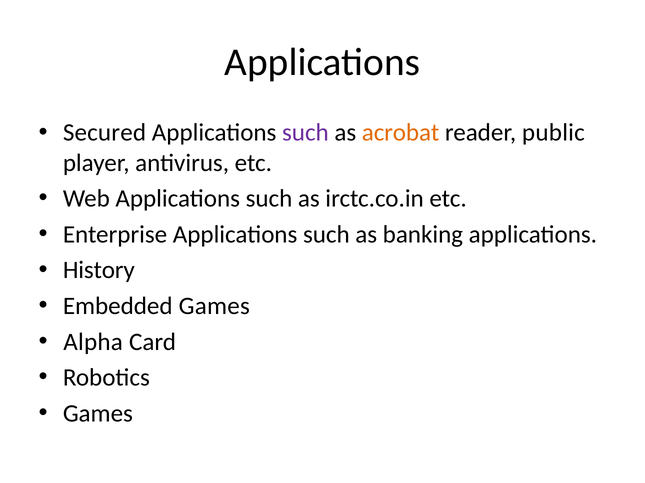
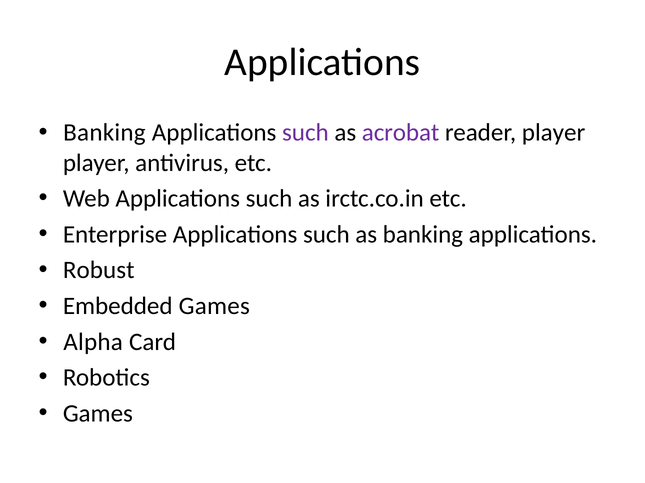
Secured: Secured -> Banking (104, 133)
acrobat colour: orange -> purple (401, 133)
reader public: public -> player (554, 133)
History: History -> Robust (99, 271)
